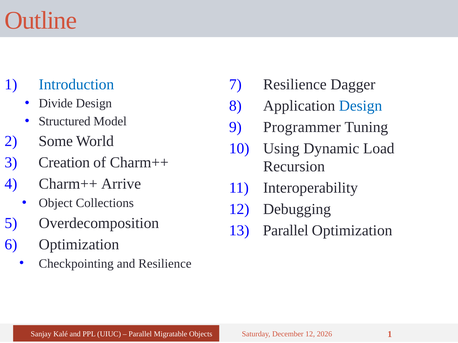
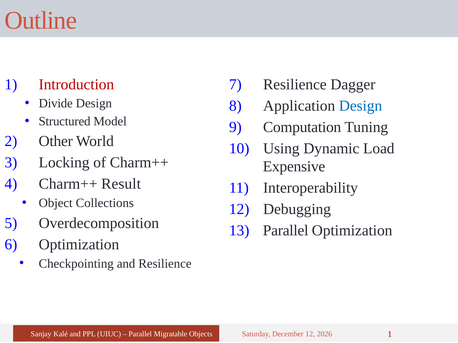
Introduction colour: blue -> red (76, 84)
Programmer: Programmer -> Computation (302, 127)
Some: Some -> Other (56, 141)
Creation: Creation -> Locking (64, 163)
Recursion: Recursion -> Expensive (294, 167)
Arrive: Arrive -> Result (121, 184)
